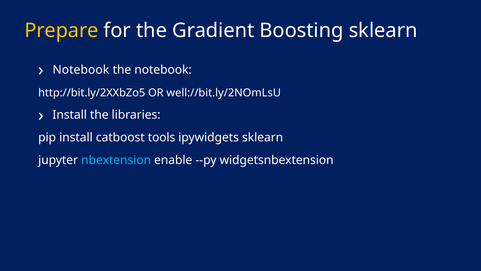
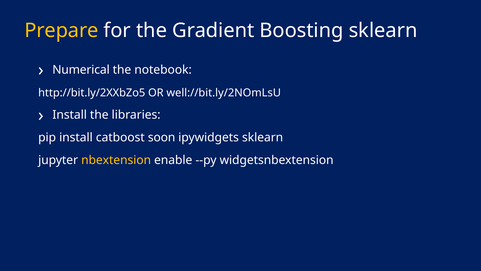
Notebook: Notebook -> Numerical (81, 70)
tools: tools -> soon (162, 137)
nbextension colour: light blue -> yellow (116, 160)
